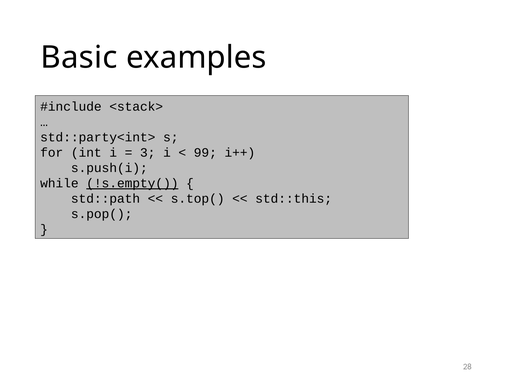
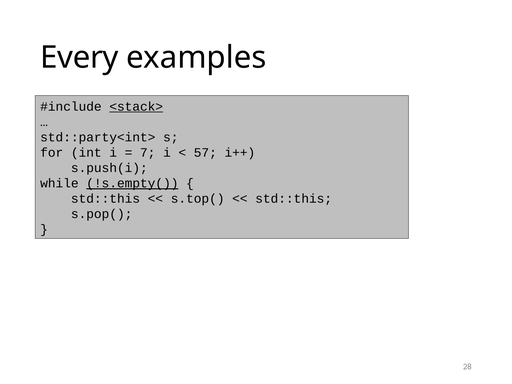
Basic: Basic -> Every (79, 57)
<stack> underline: none -> present (136, 107)
3: 3 -> 7 (148, 153)
99: 99 -> 57 (205, 153)
std::path: std::path -> std::this (105, 199)
